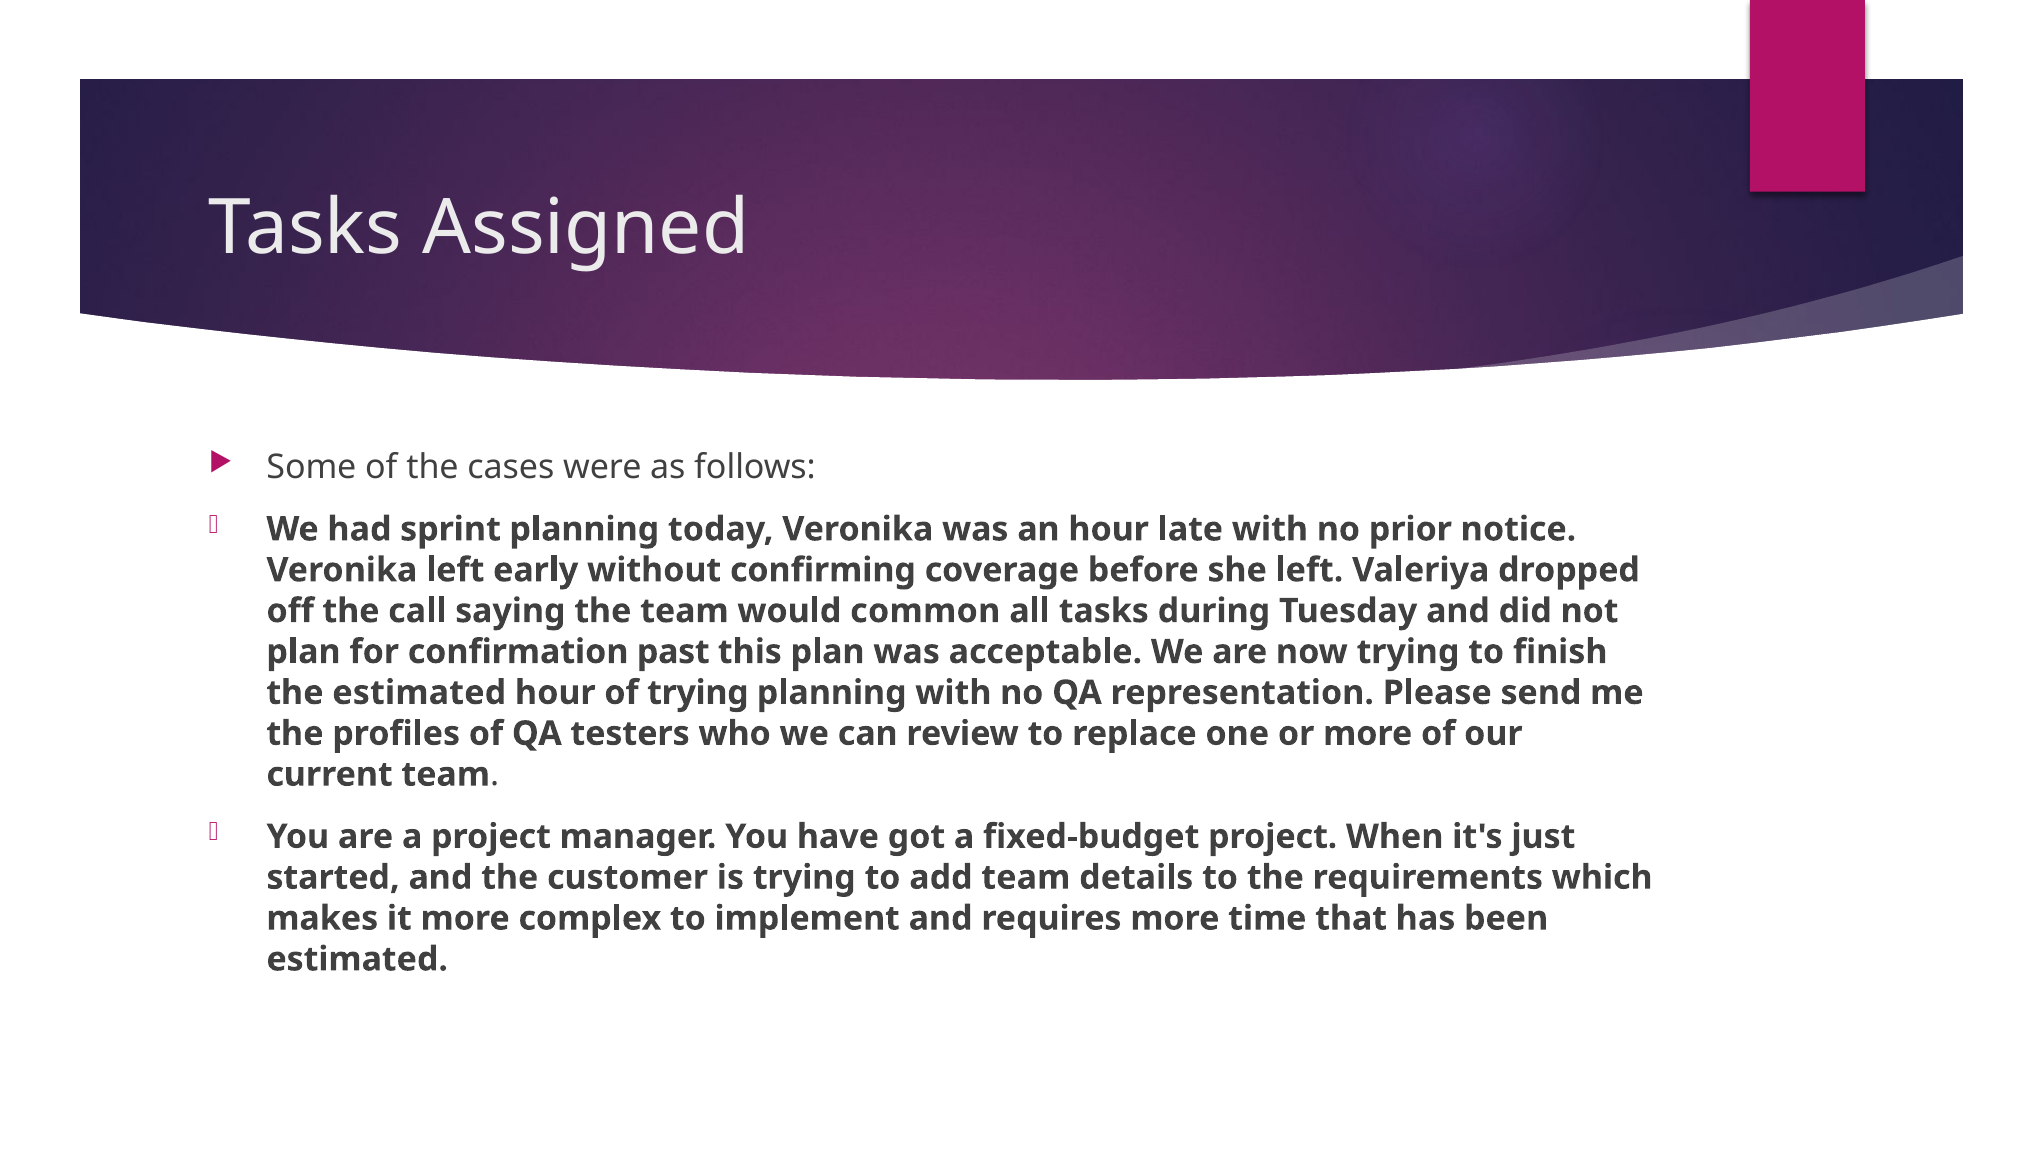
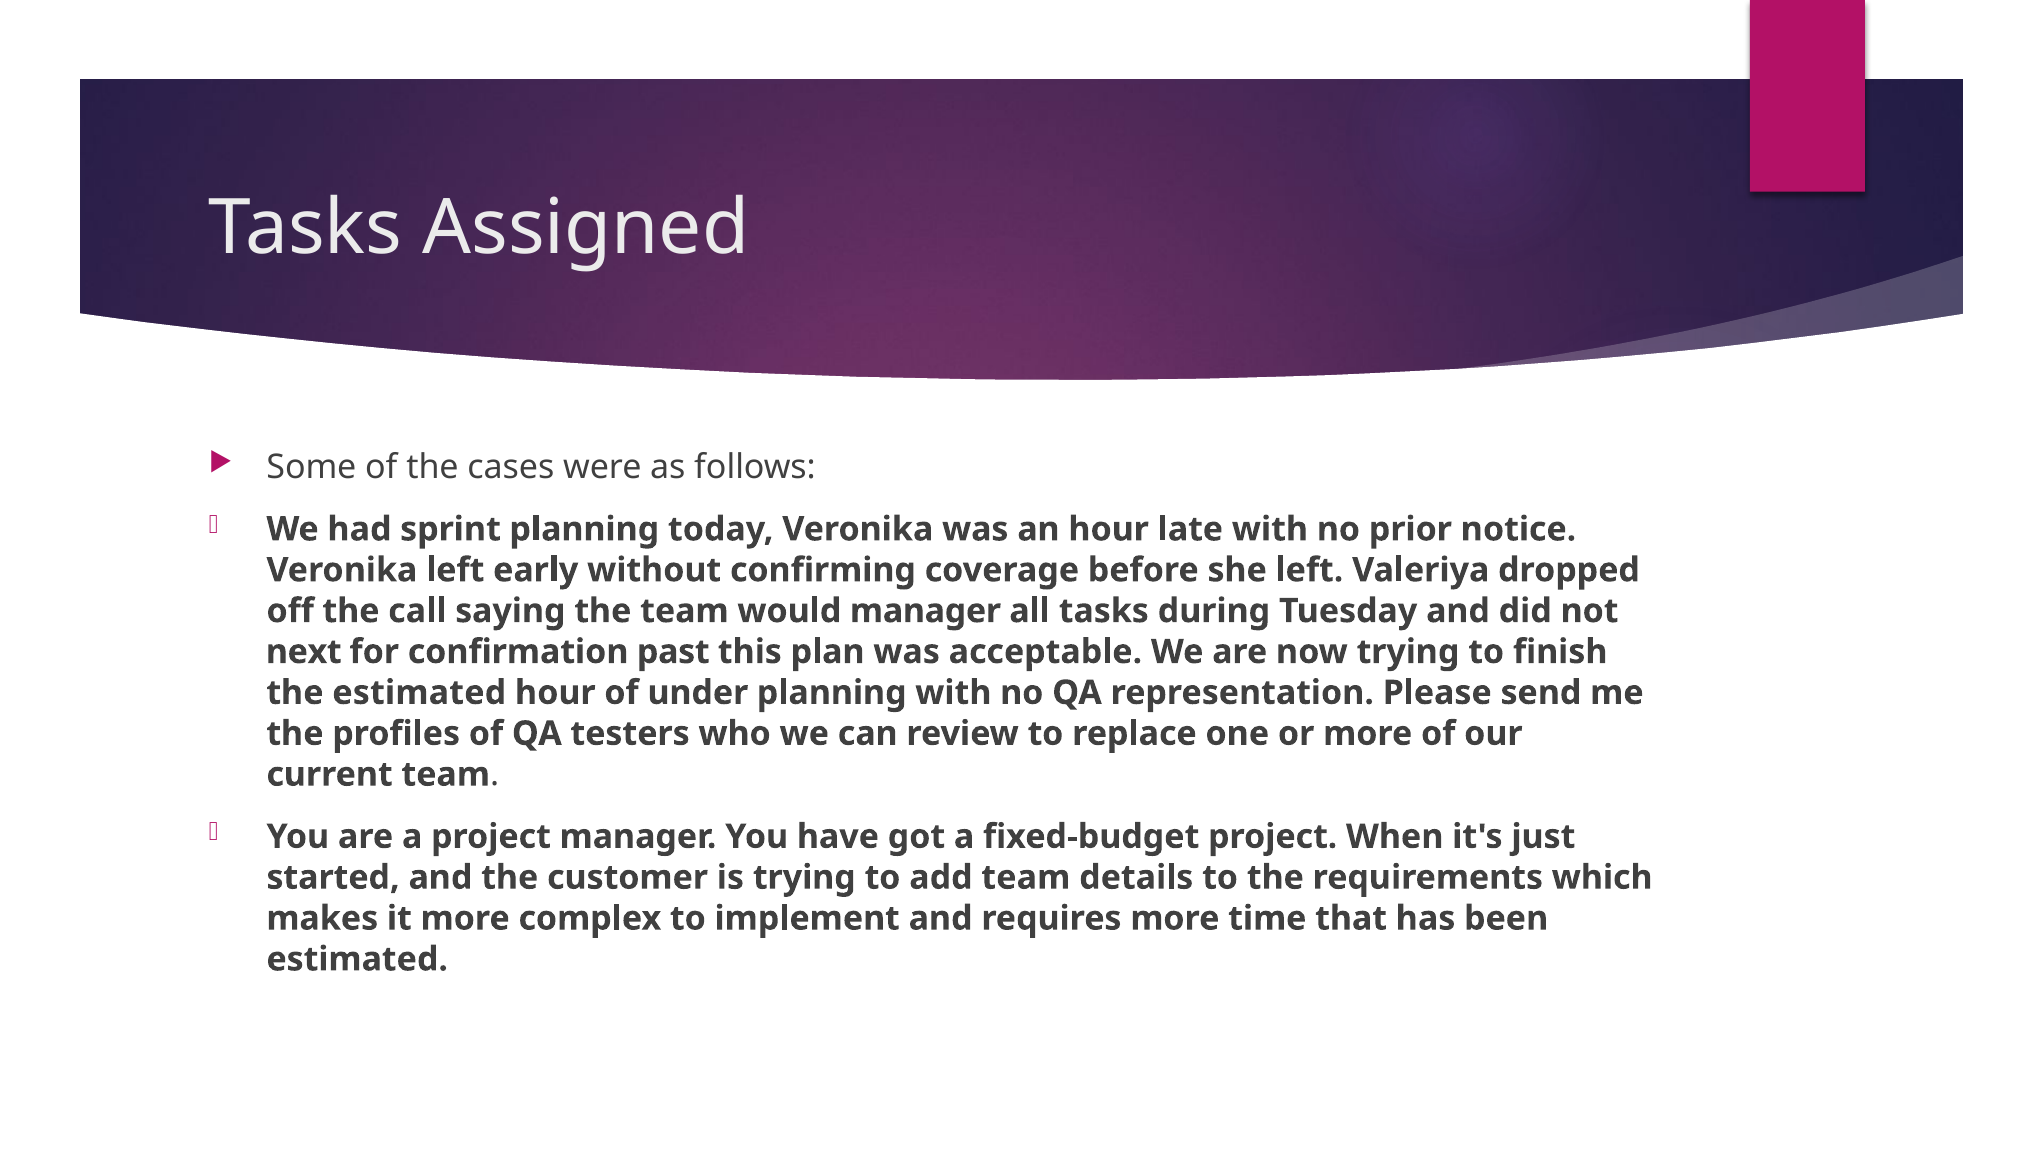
would common: common -> manager (926, 611)
plan: plan -> next (304, 652)
of trying: trying -> under (698, 693)
